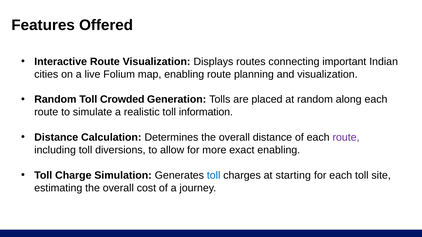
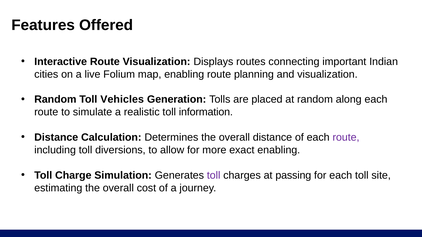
Crowded: Crowded -> Vehicles (122, 100)
toll colour: blue -> purple (214, 176)
starting: starting -> passing (293, 176)
